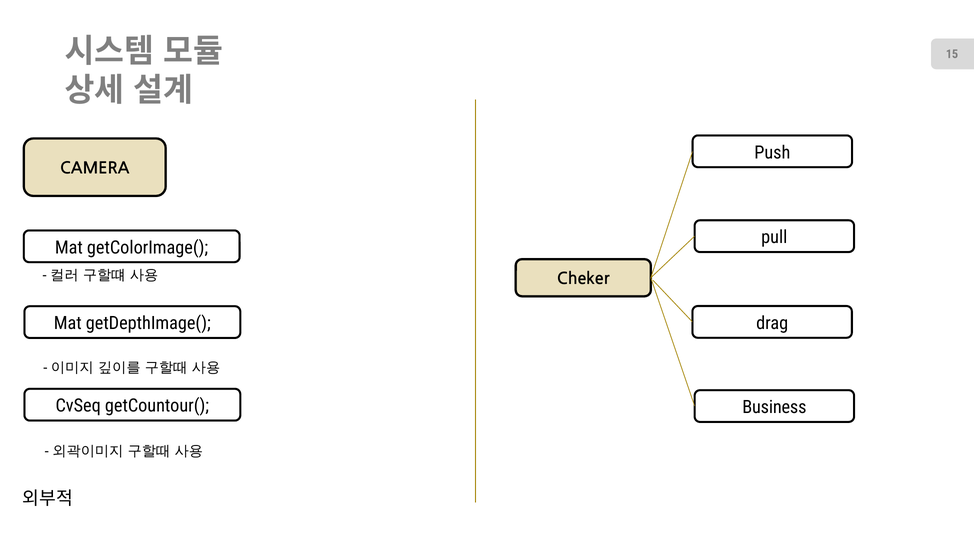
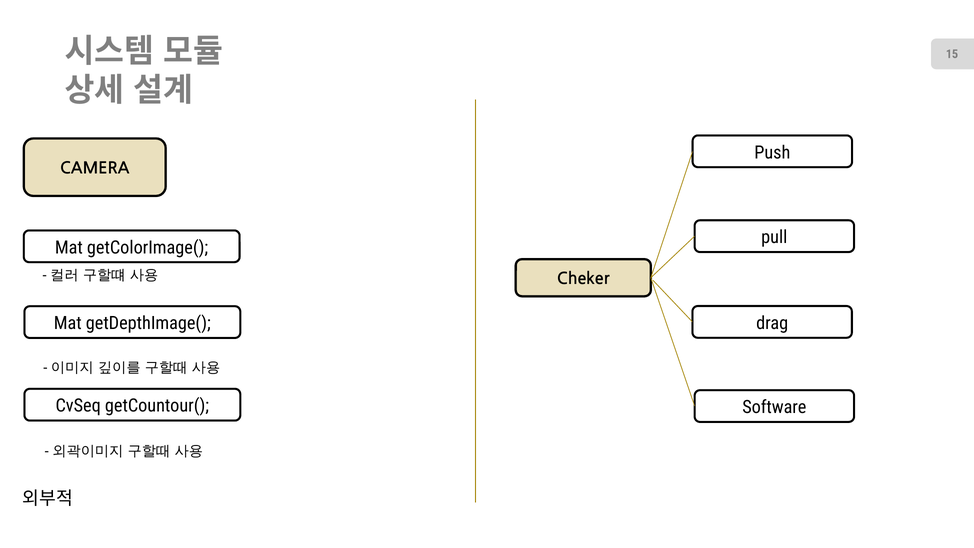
Business: Business -> Software (774, 407)
